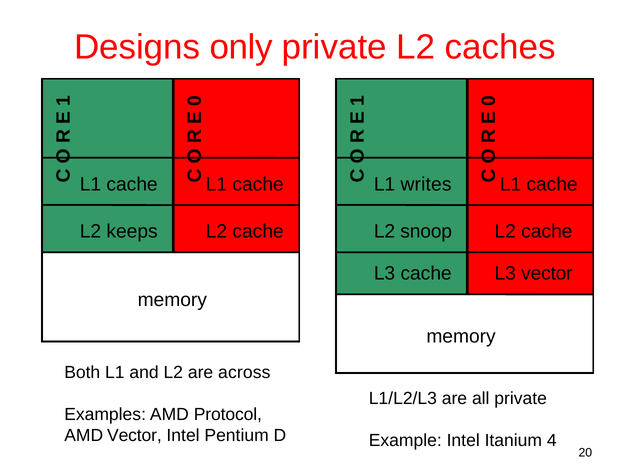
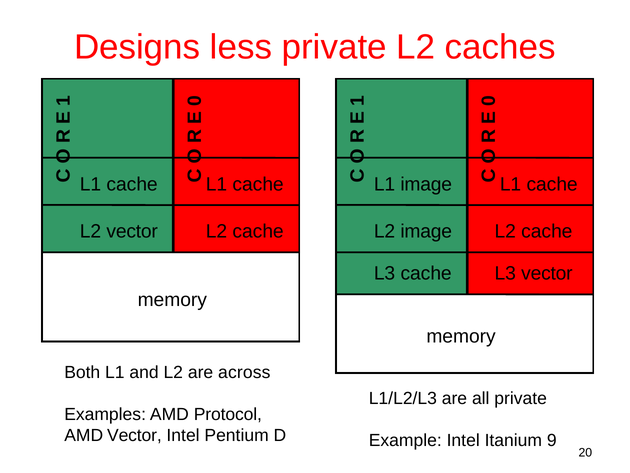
only: only -> less (241, 47)
L1 writes: writes -> image (426, 184)
L2 keeps: keeps -> vector (132, 231)
L2 snoop: snoop -> image (426, 231)
4: 4 -> 9 (552, 440)
